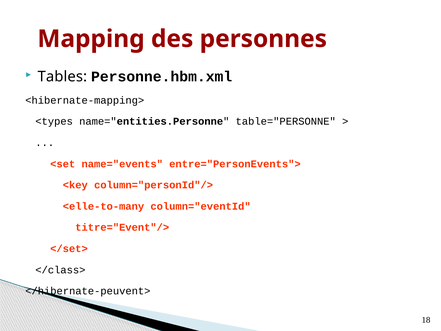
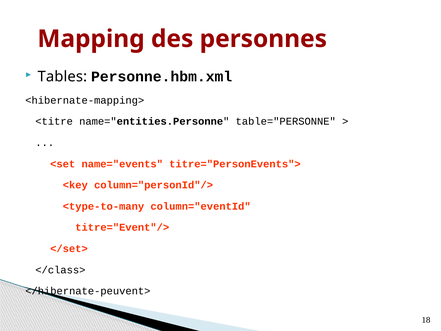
<types: <types -> <titre (54, 121)
entre="PersonEvents">: entre="PersonEvents"> -> titre="PersonEvents"> (235, 164)
<elle-to-many: <elle-to-many -> <type-to-many (103, 206)
